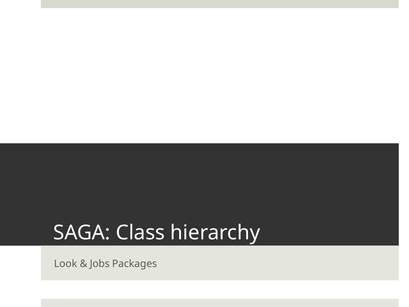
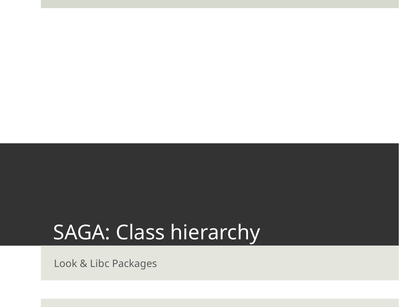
Jobs: Jobs -> Libc (100, 263)
